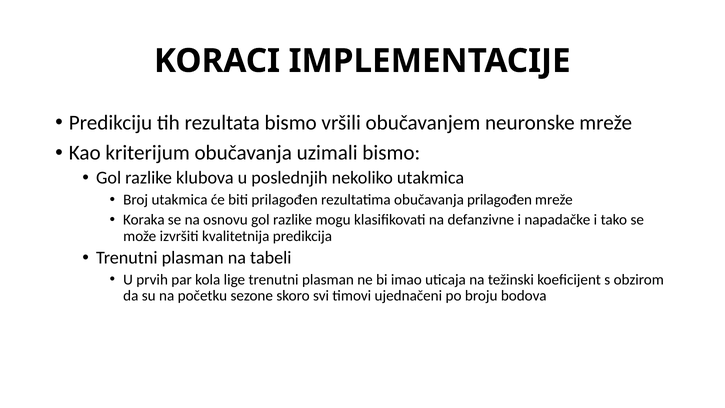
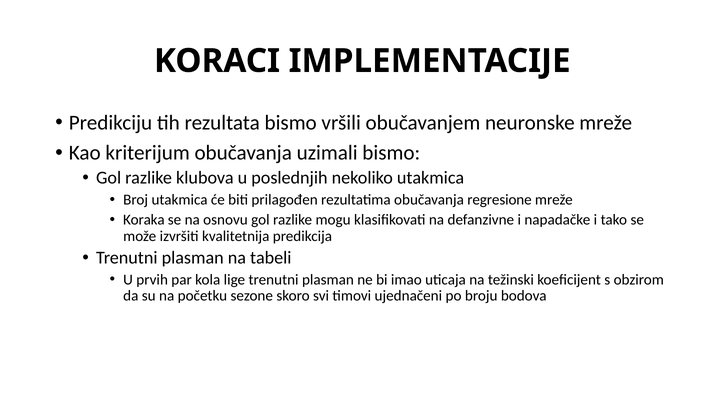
obučavanja prilagođen: prilagođen -> regresione (500, 200)
